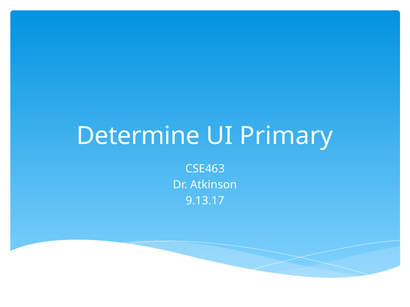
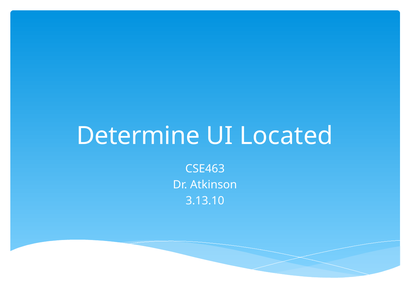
Primary: Primary -> Located (286, 136)
9.13.17: 9.13.17 -> 3.13.10 (205, 201)
